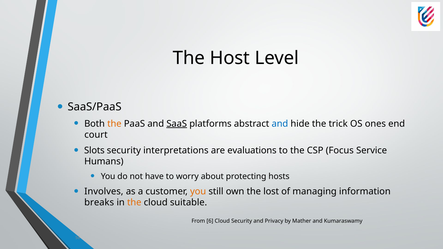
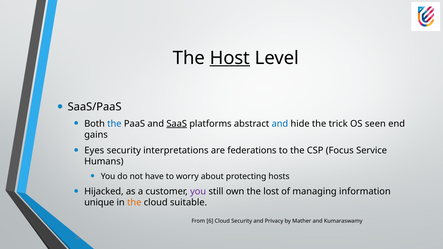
Host underline: none -> present (230, 58)
the colour: orange -> blue (114, 124)
ones: ones -> seen (375, 124)
court: court -> gains (96, 135)
Slots: Slots -> Eyes (94, 151)
evaluations: evaluations -> federations (252, 151)
Involves: Involves -> Hijacked (104, 192)
you colour: orange -> purple (198, 192)
breaks: breaks -> unique (99, 203)
